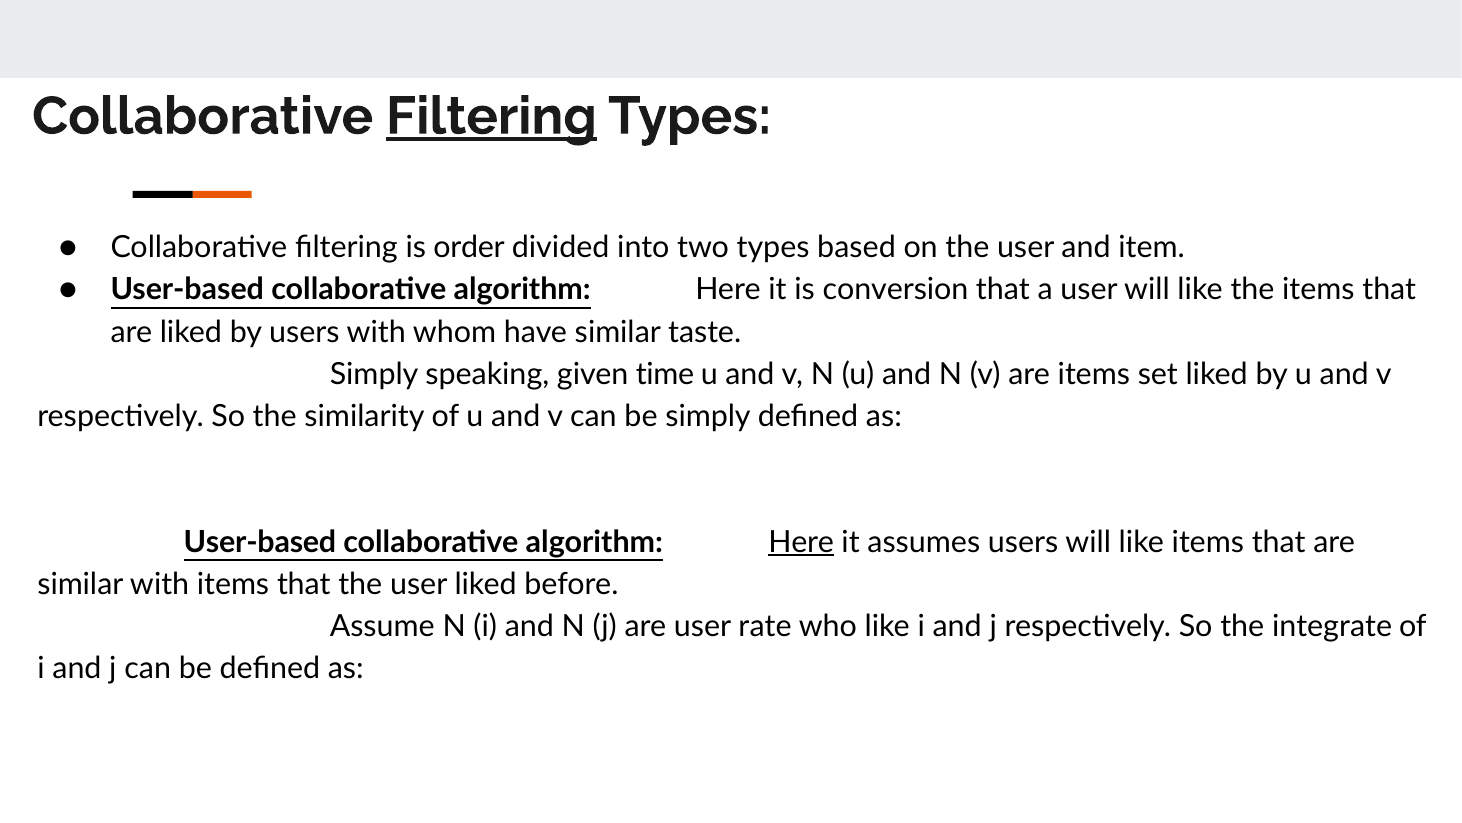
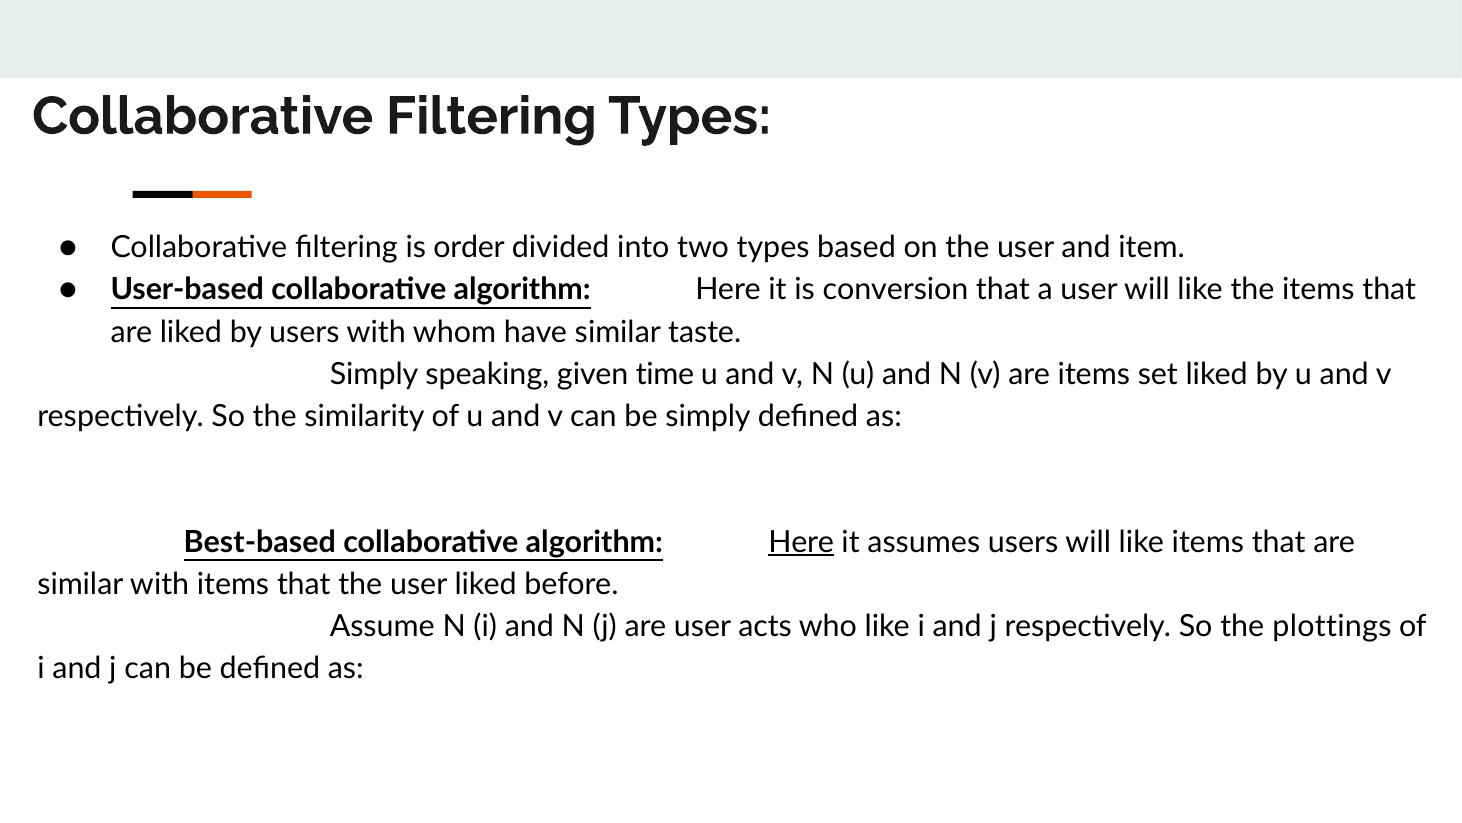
Filtering underline: present -> none (491, 116)
User-based: User-based -> Best-based (260, 542)
rate: rate -> acts (765, 626)
integrate: integrate -> plottings (1332, 626)
